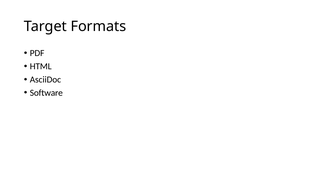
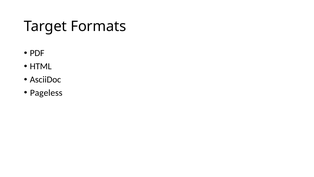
Software: Software -> Pageless (46, 93)
